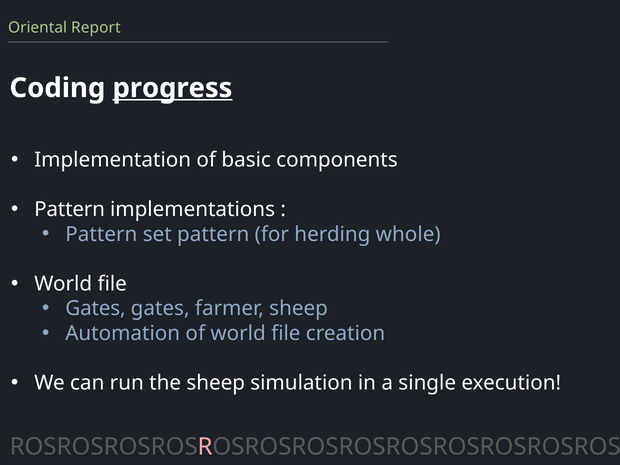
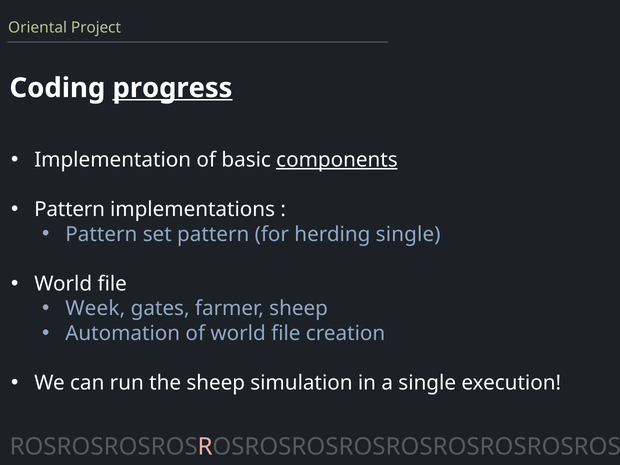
Report: Report -> Project (96, 28)
components underline: none -> present (337, 160)
herding whole: whole -> single (408, 234)
Gates: Gates -> Week (95, 309)
